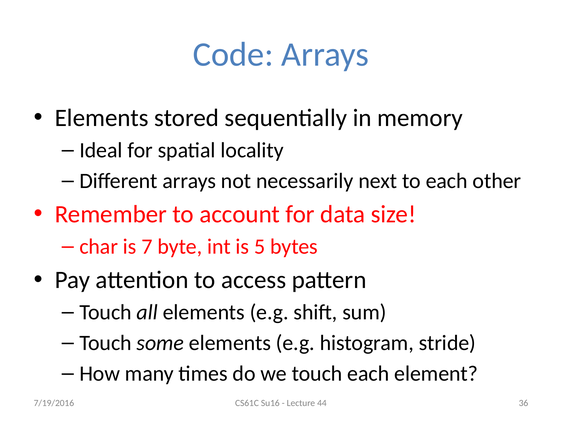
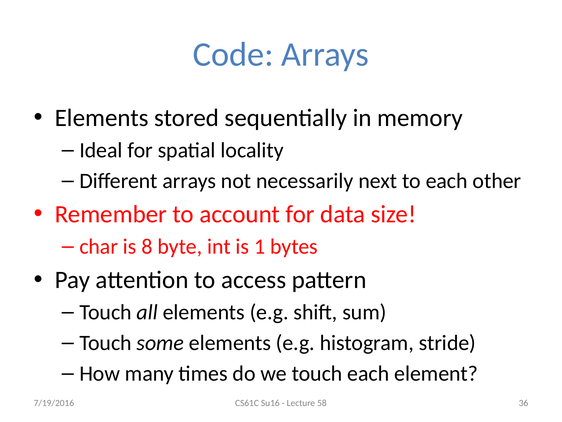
7: 7 -> 8 (147, 246)
5: 5 -> 1 (260, 246)
44: 44 -> 58 (322, 403)
